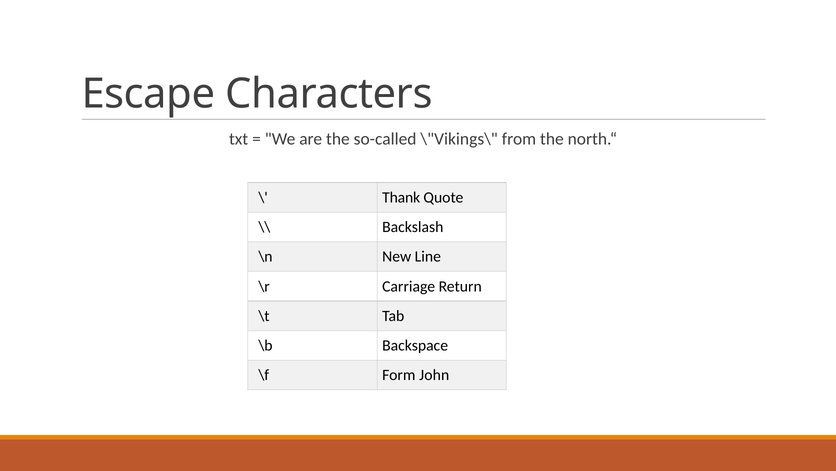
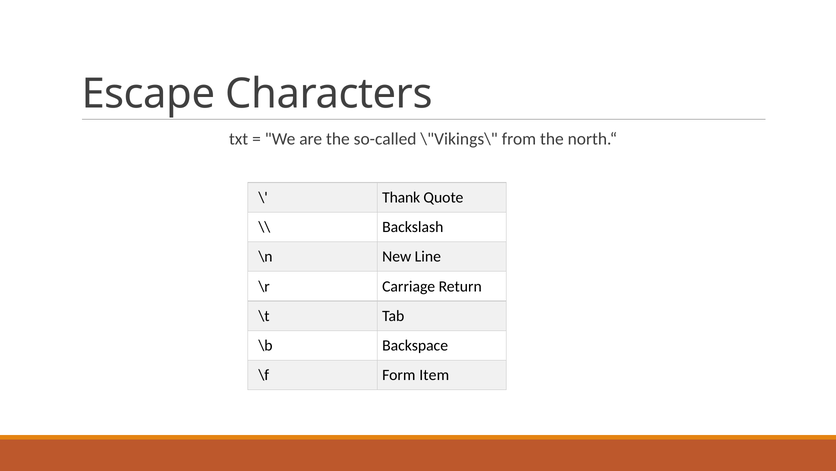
John: John -> Item (434, 375)
